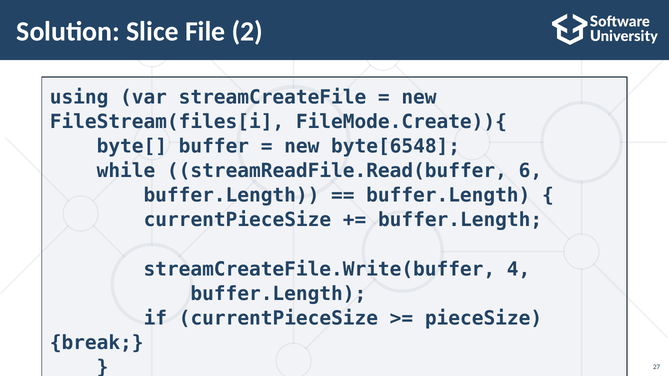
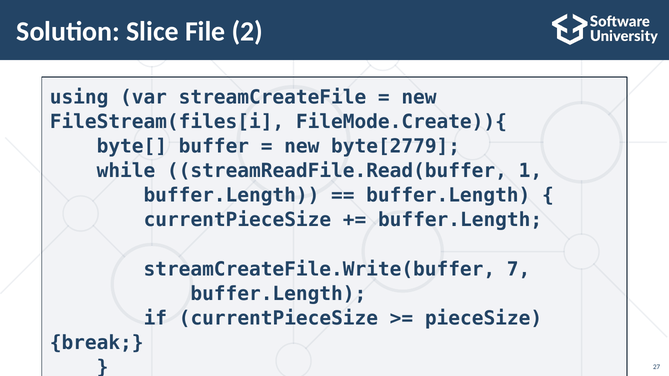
byte[6548: byte[6548 -> byte[2779 (396, 146)
6: 6 -> 1 (530, 171)
4: 4 -> 7 (519, 269)
